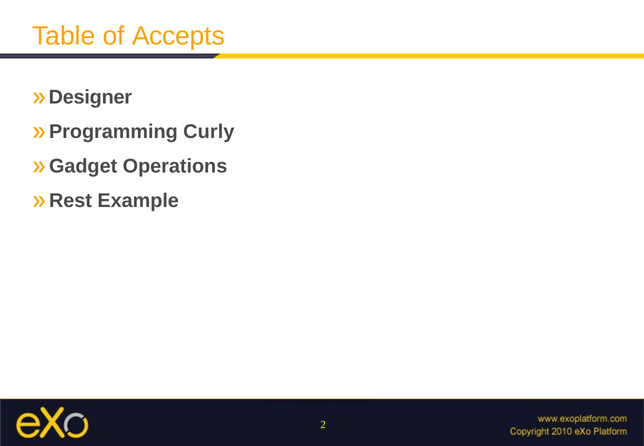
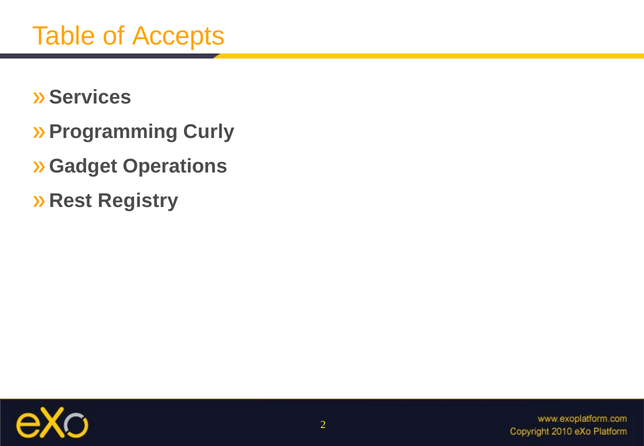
Designer: Designer -> Services (90, 97)
Example: Example -> Registry (138, 201)
